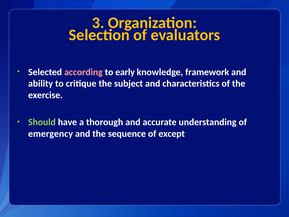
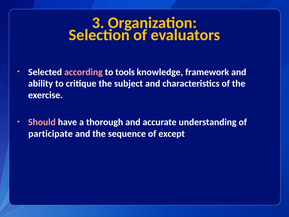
early: early -> tools (125, 72)
Should colour: light green -> pink (42, 122)
emergency: emergency -> participate (51, 134)
